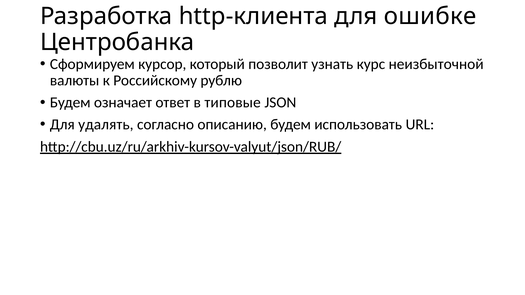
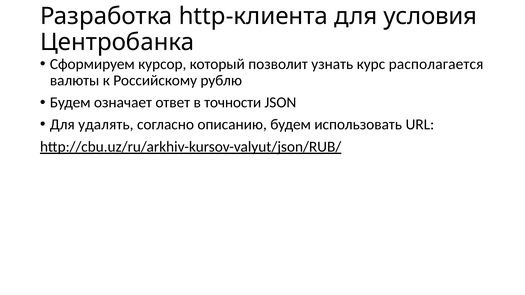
ошибке: ошибке -> условия (430, 16)
неизбыточной: неизбыточной -> располагается (436, 64)
типовые: типовые -> точности (233, 103)
